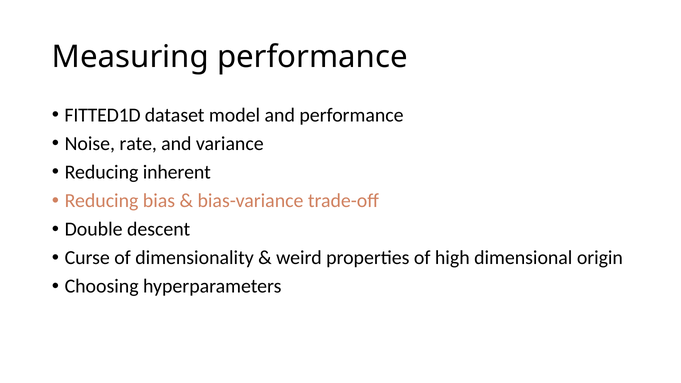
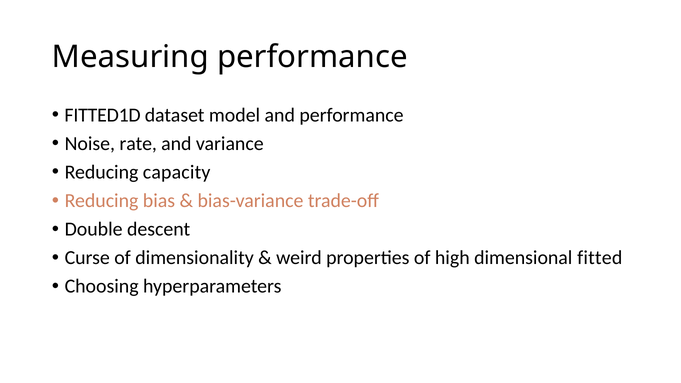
inherent: inherent -> capacity (177, 172)
origin: origin -> fitted (600, 258)
